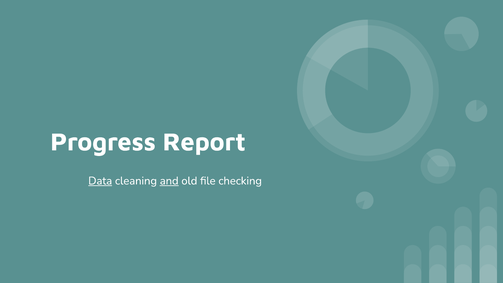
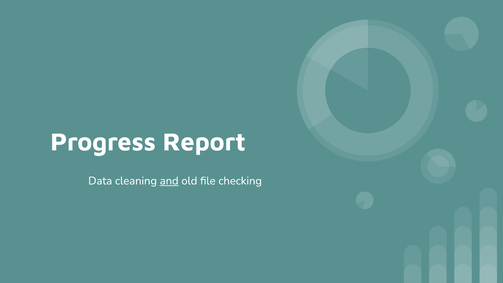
Data underline: present -> none (100, 181)
